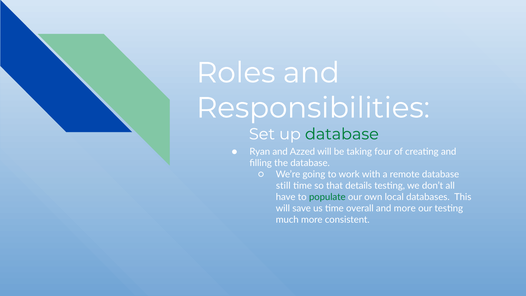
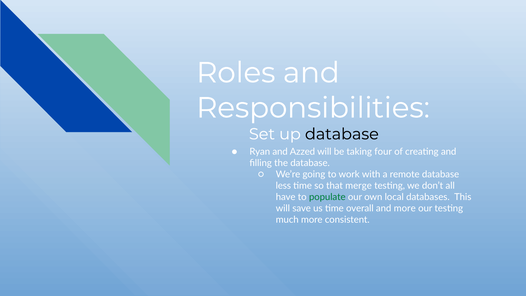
database colour: green -> black (342, 134)
still: still -> less (283, 186)
details: details -> merge (359, 186)
